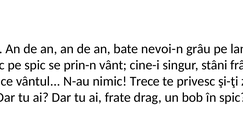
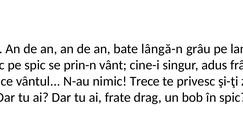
nevoi-n: nevoi-n -> lângă-n (162, 49)
stâni: stâni -> adus (214, 65)
